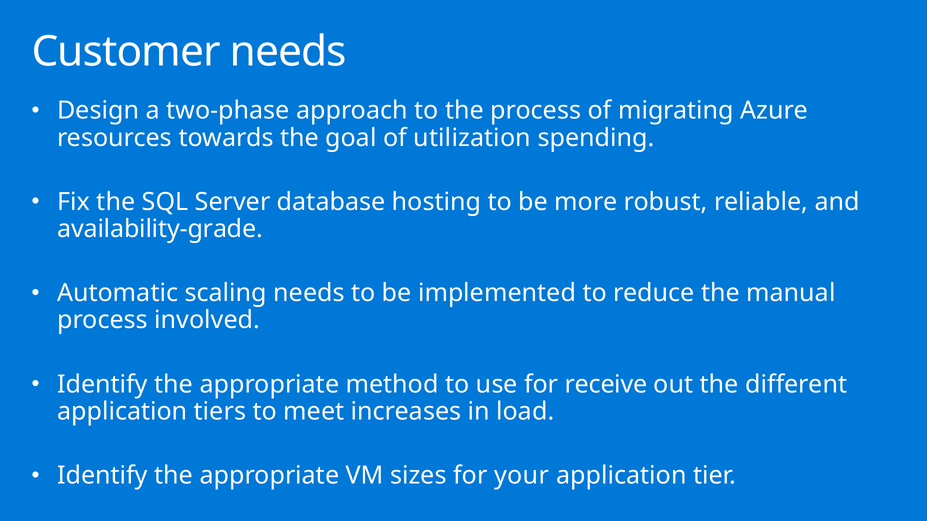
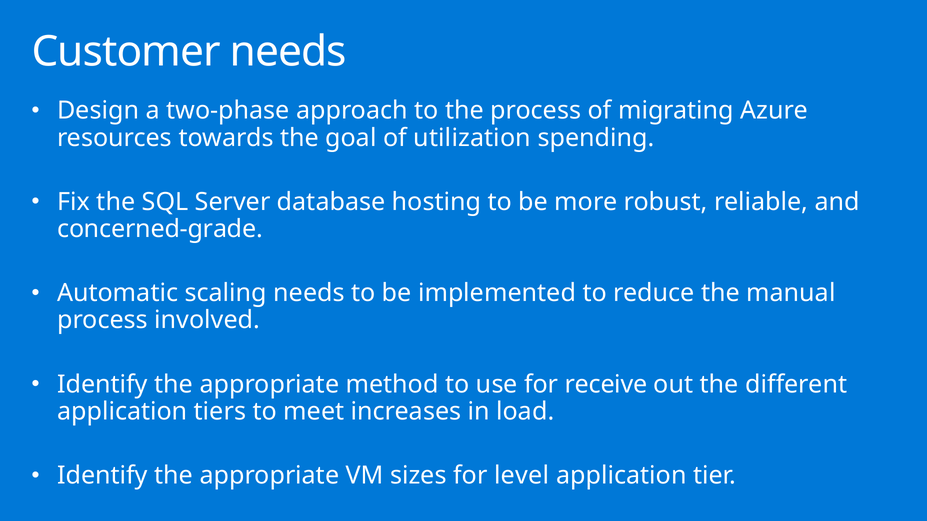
availability-grade: availability-grade -> concerned-grade (160, 229)
your: your -> level (522, 476)
